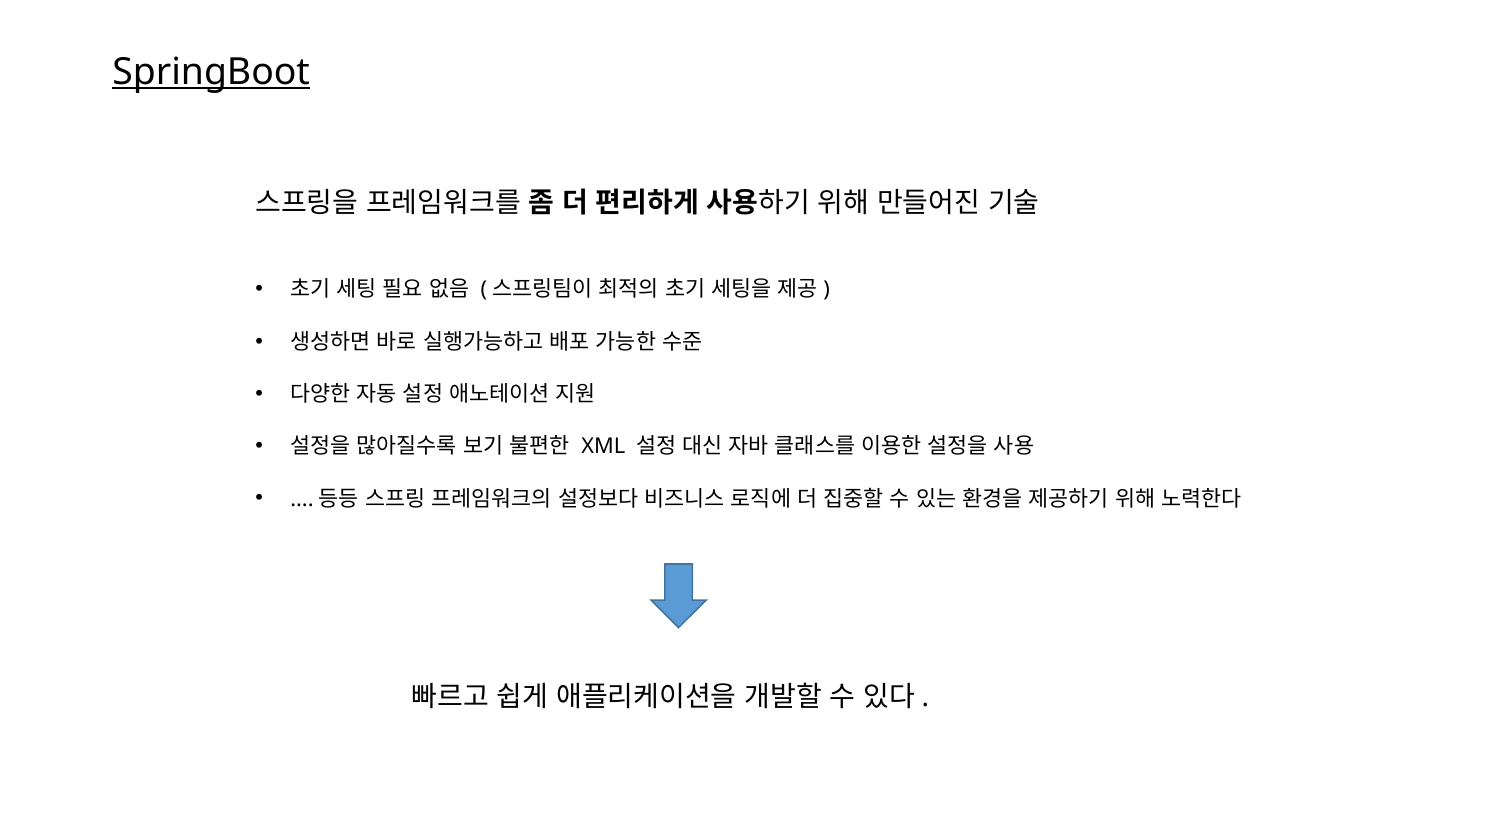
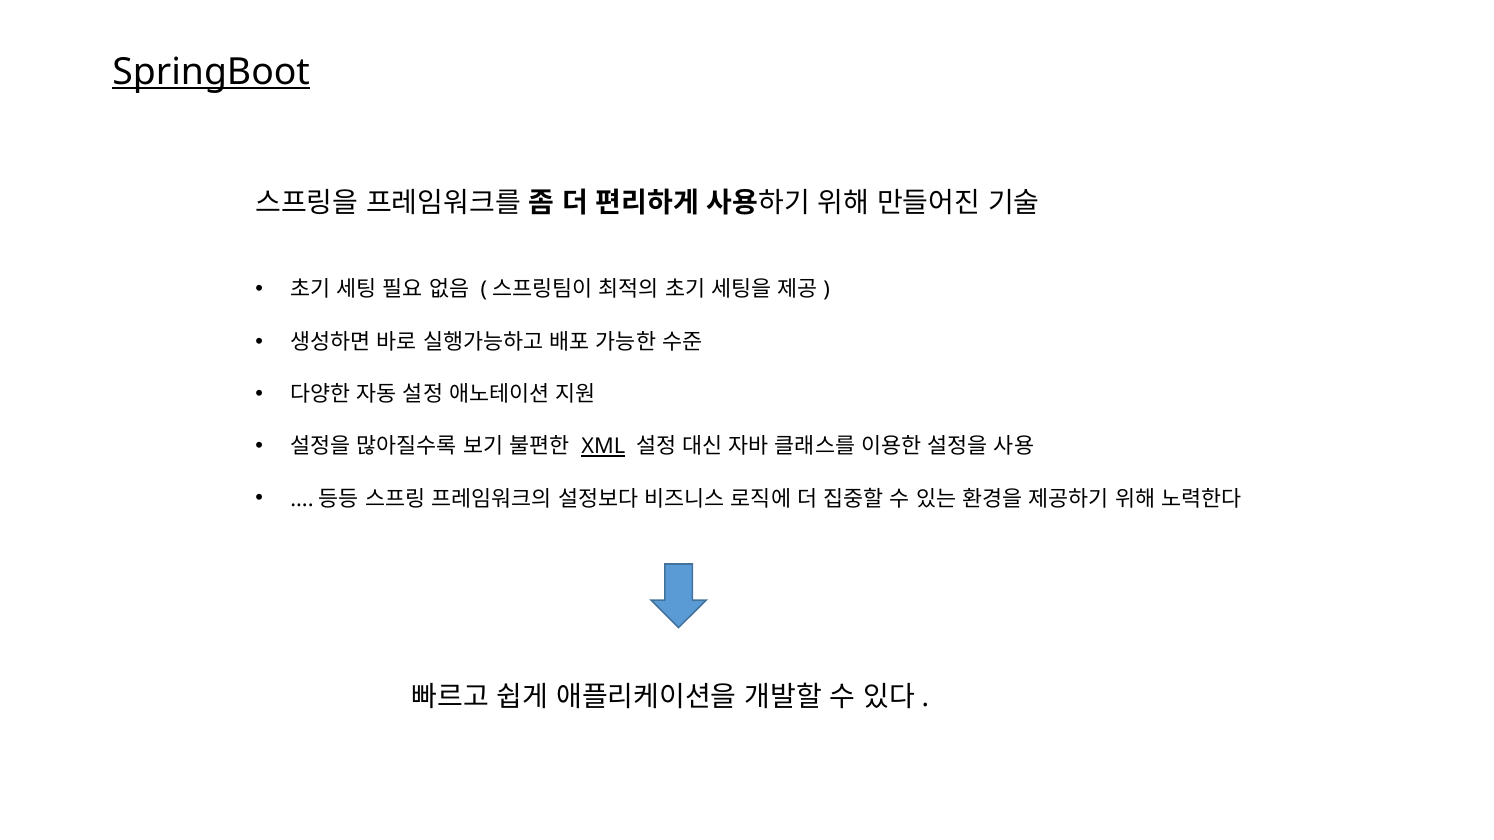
XML underline: none -> present (603, 447)
